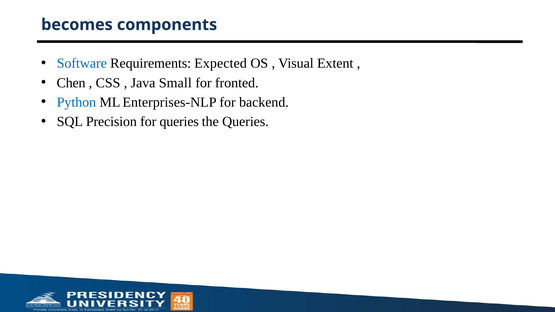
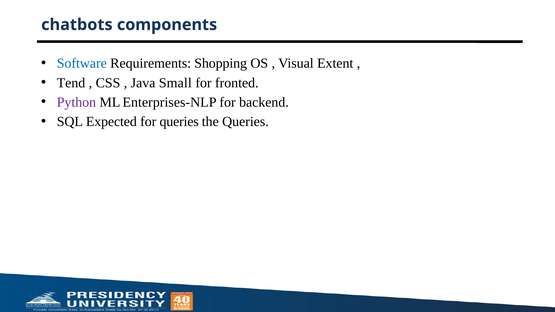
becomes: becomes -> chatbots (77, 25)
Expected: Expected -> Shopping (221, 63)
Chen: Chen -> Tend (71, 83)
Python colour: blue -> purple (76, 102)
Precision: Precision -> Expected (111, 122)
